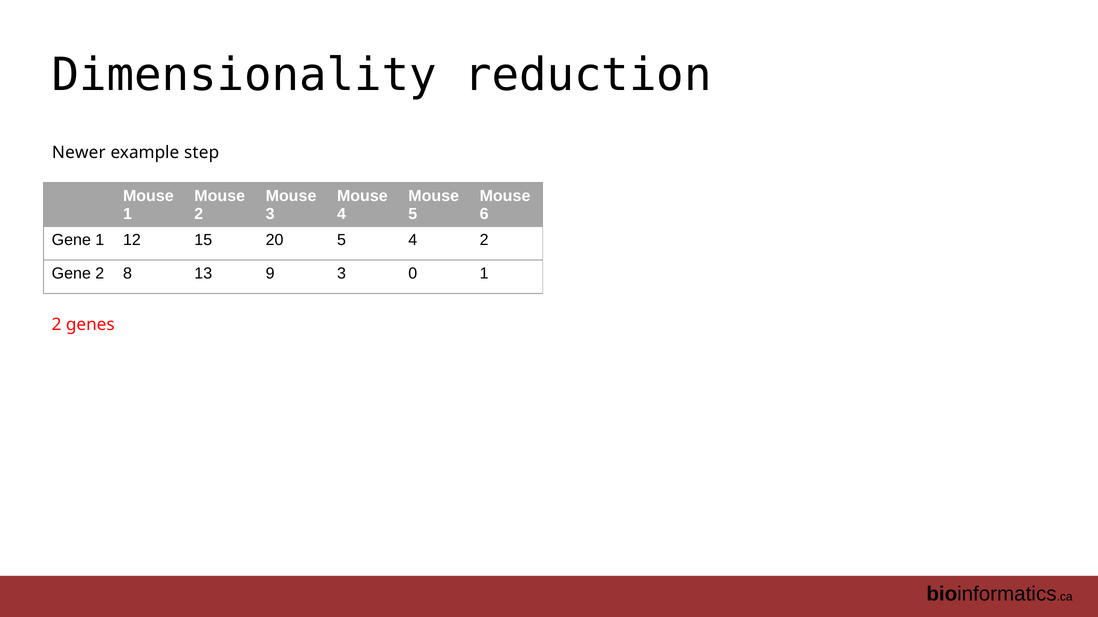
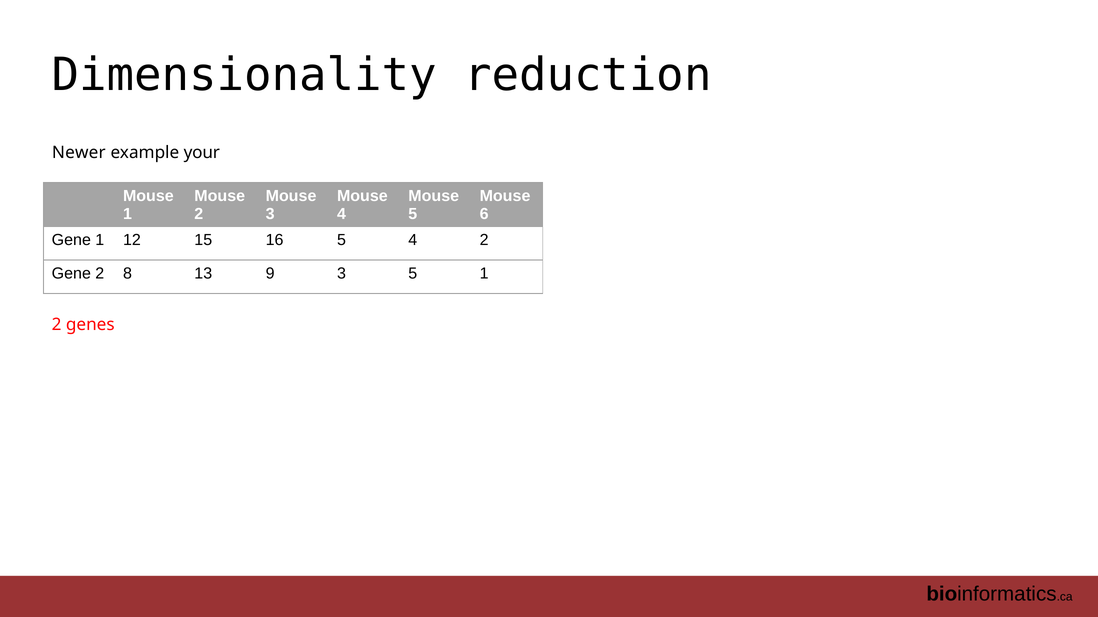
step: step -> your (202, 153)
20: 20 -> 16 (275, 240)
3 0: 0 -> 5 (413, 274)
